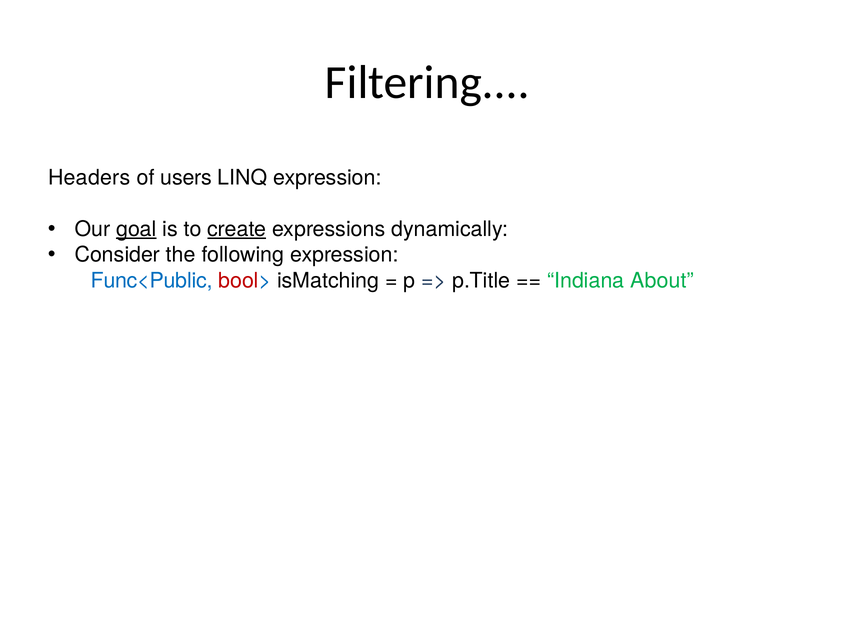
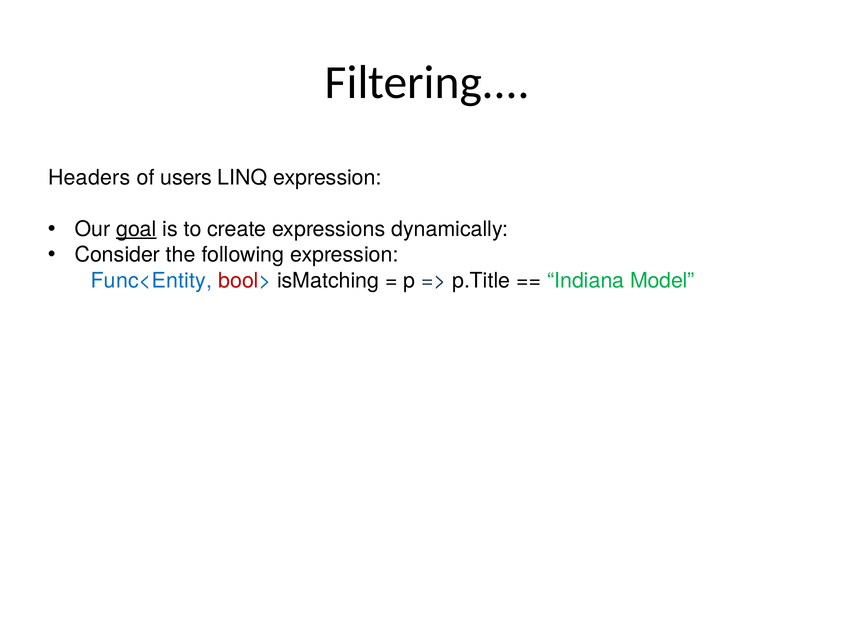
create underline: present -> none (237, 229)
Func<Public: Func<Public -> Func<Entity (151, 280)
About: About -> Model (662, 280)
